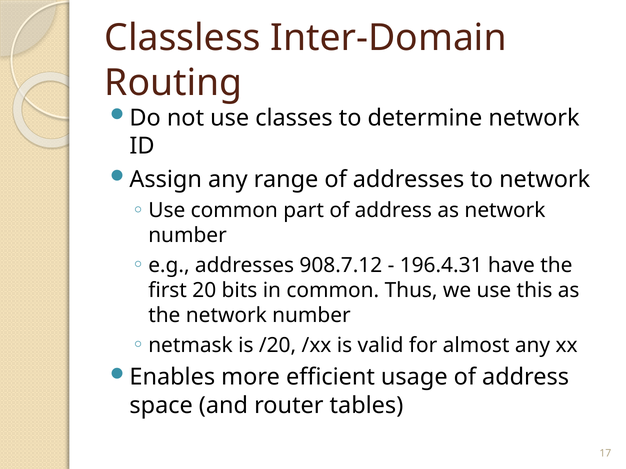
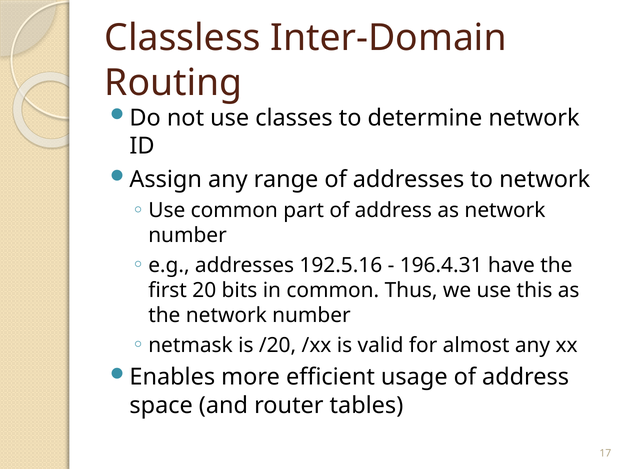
908.7.12: 908.7.12 -> 192.5.16 (341, 266)
